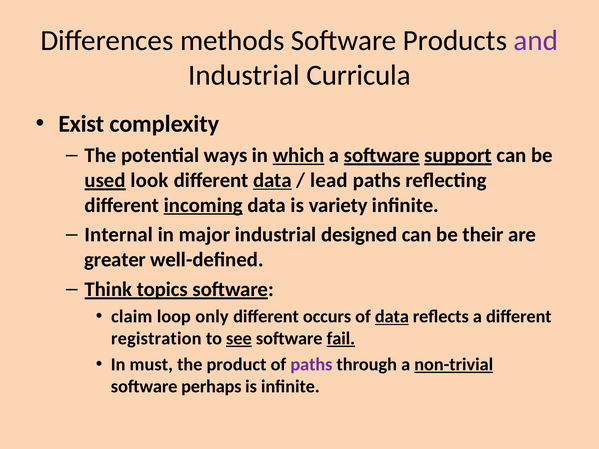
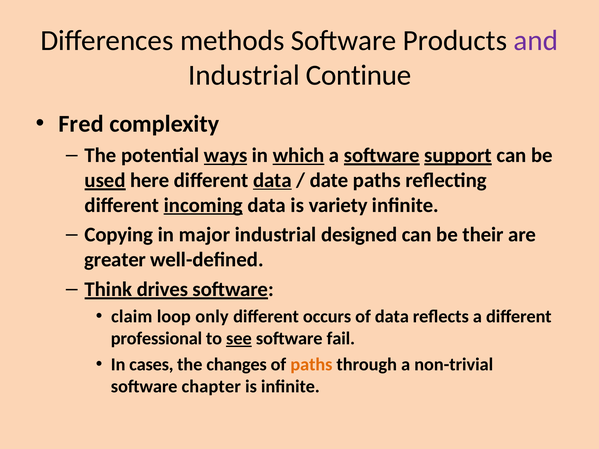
Curricula: Curricula -> Continue (359, 75)
Exist: Exist -> Fred (81, 124)
ways underline: none -> present (226, 155)
look: look -> here (150, 180)
lead: lead -> date (329, 180)
Internal: Internal -> Copying (119, 235)
topics: topics -> drives (162, 289)
data underline: present -> none (392, 317)
registration: registration -> professional (156, 339)
fail underline: present -> none (341, 339)
must: must -> cases (151, 365)
product: product -> changes (237, 365)
paths colour: purple -> orange (311, 365)
non-trivial underline: present -> none (454, 365)
perhaps: perhaps -> chapter (211, 387)
